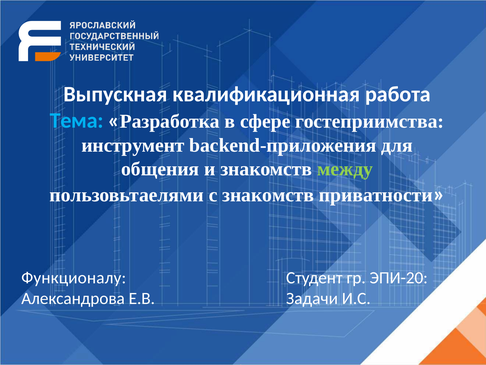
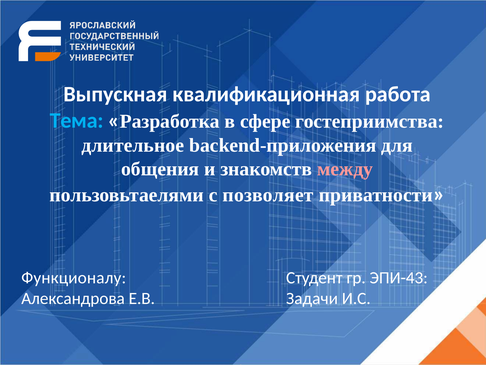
инструмент: инструмент -> длительное (133, 145)
между colour: light green -> pink (345, 169)
с знакомств: знакомств -> позволяет (268, 195)
ЭПИ-20: ЭПИ-20 -> ЭПИ-43 (399, 278)
